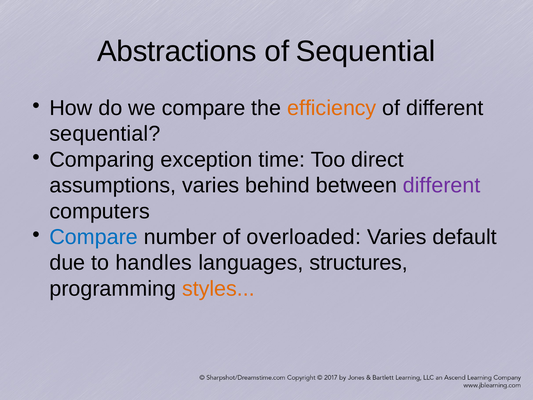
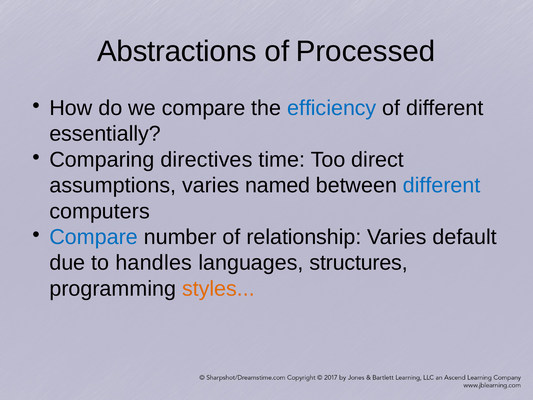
of Sequential: Sequential -> Processed (366, 51)
efficiency colour: orange -> blue (332, 108)
sequential: sequential -> essentially (105, 134)
exception: exception -> directives (206, 159)
behind: behind -> named (278, 185)
different colour: purple -> blue (442, 185)
overloaded: overloaded -> relationship (304, 237)
